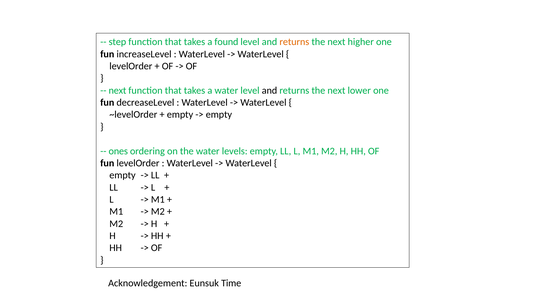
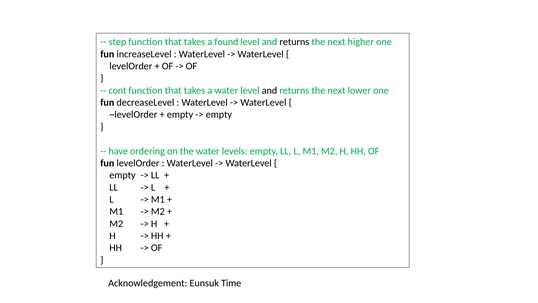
returns colour: orange -> black (294, 42)
next: next -> cont (117, 90)
ones: ones -> have (118, 151)
